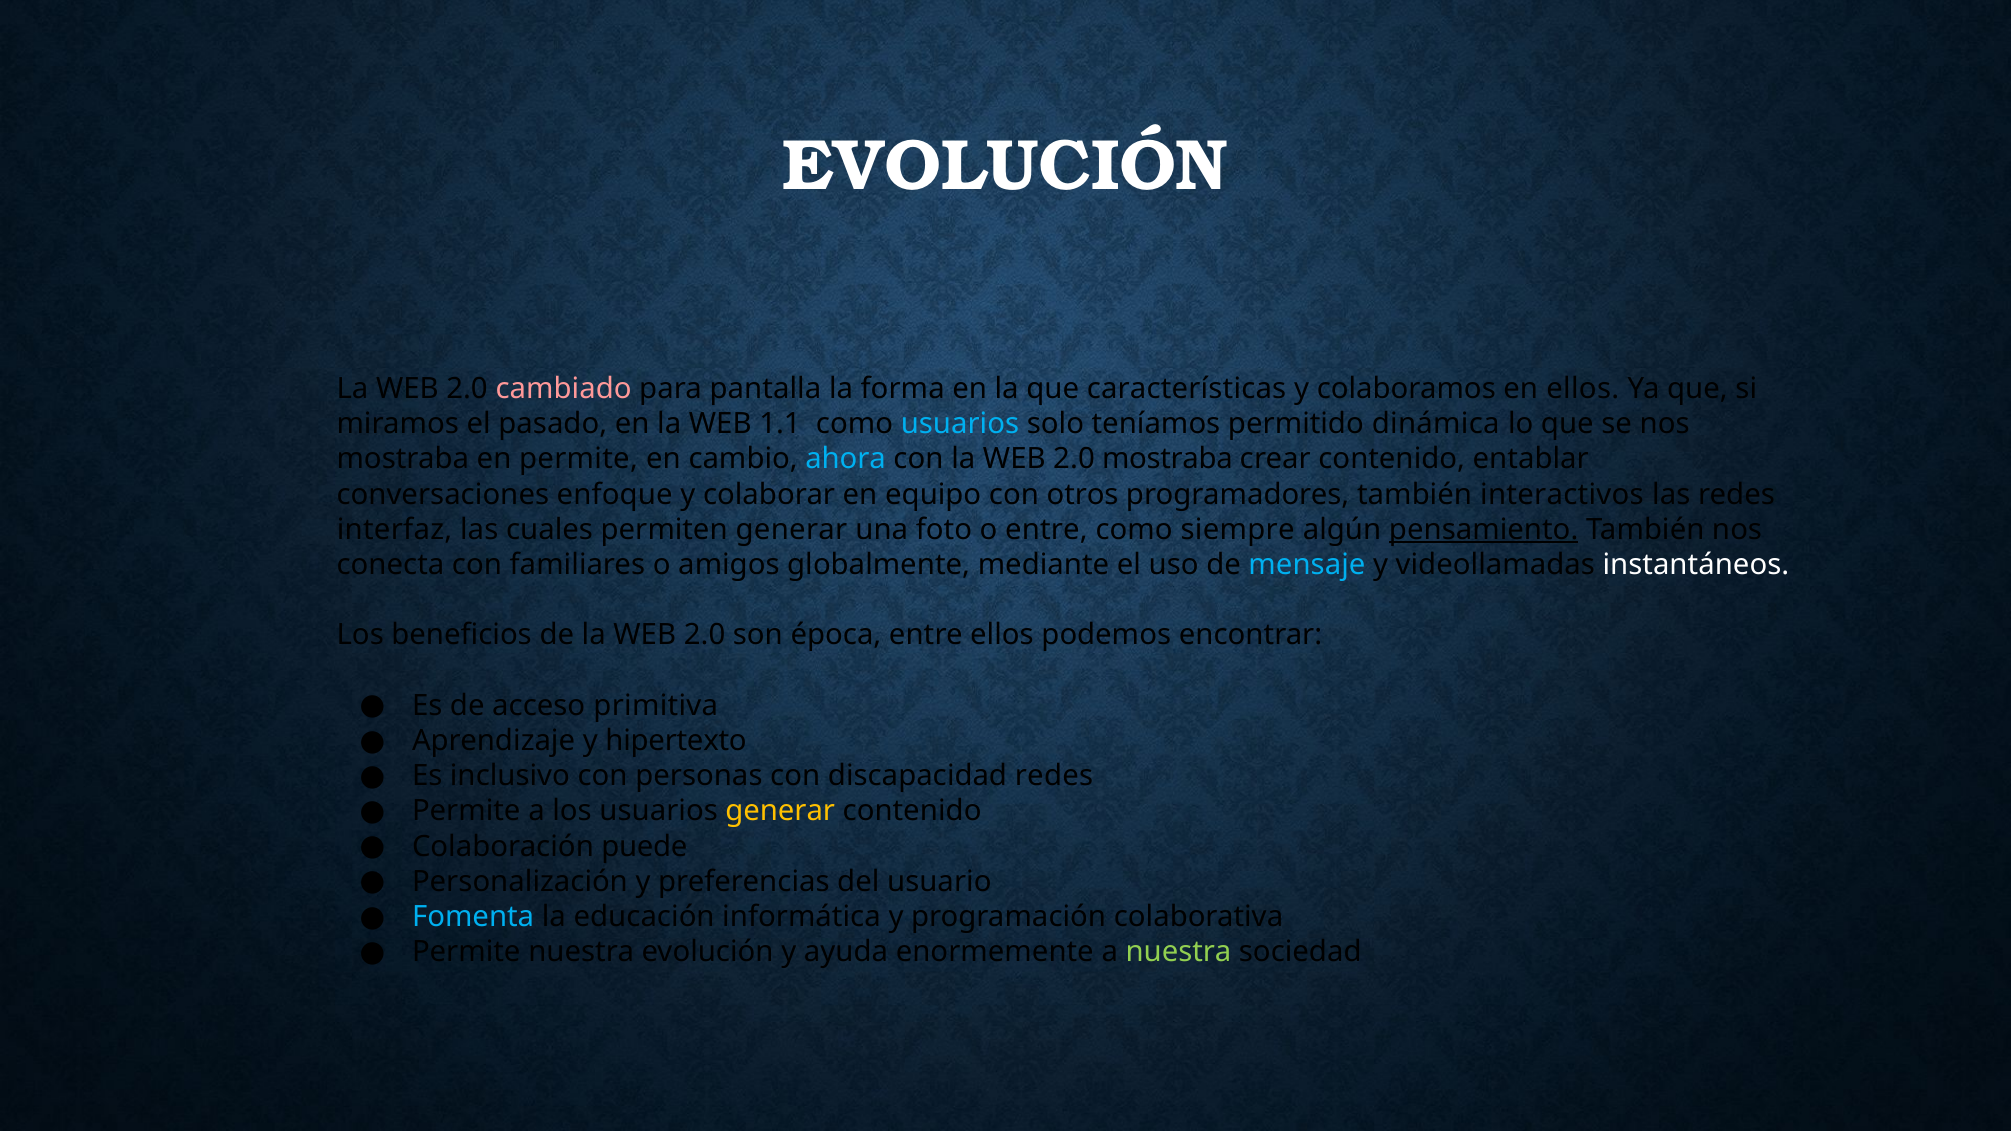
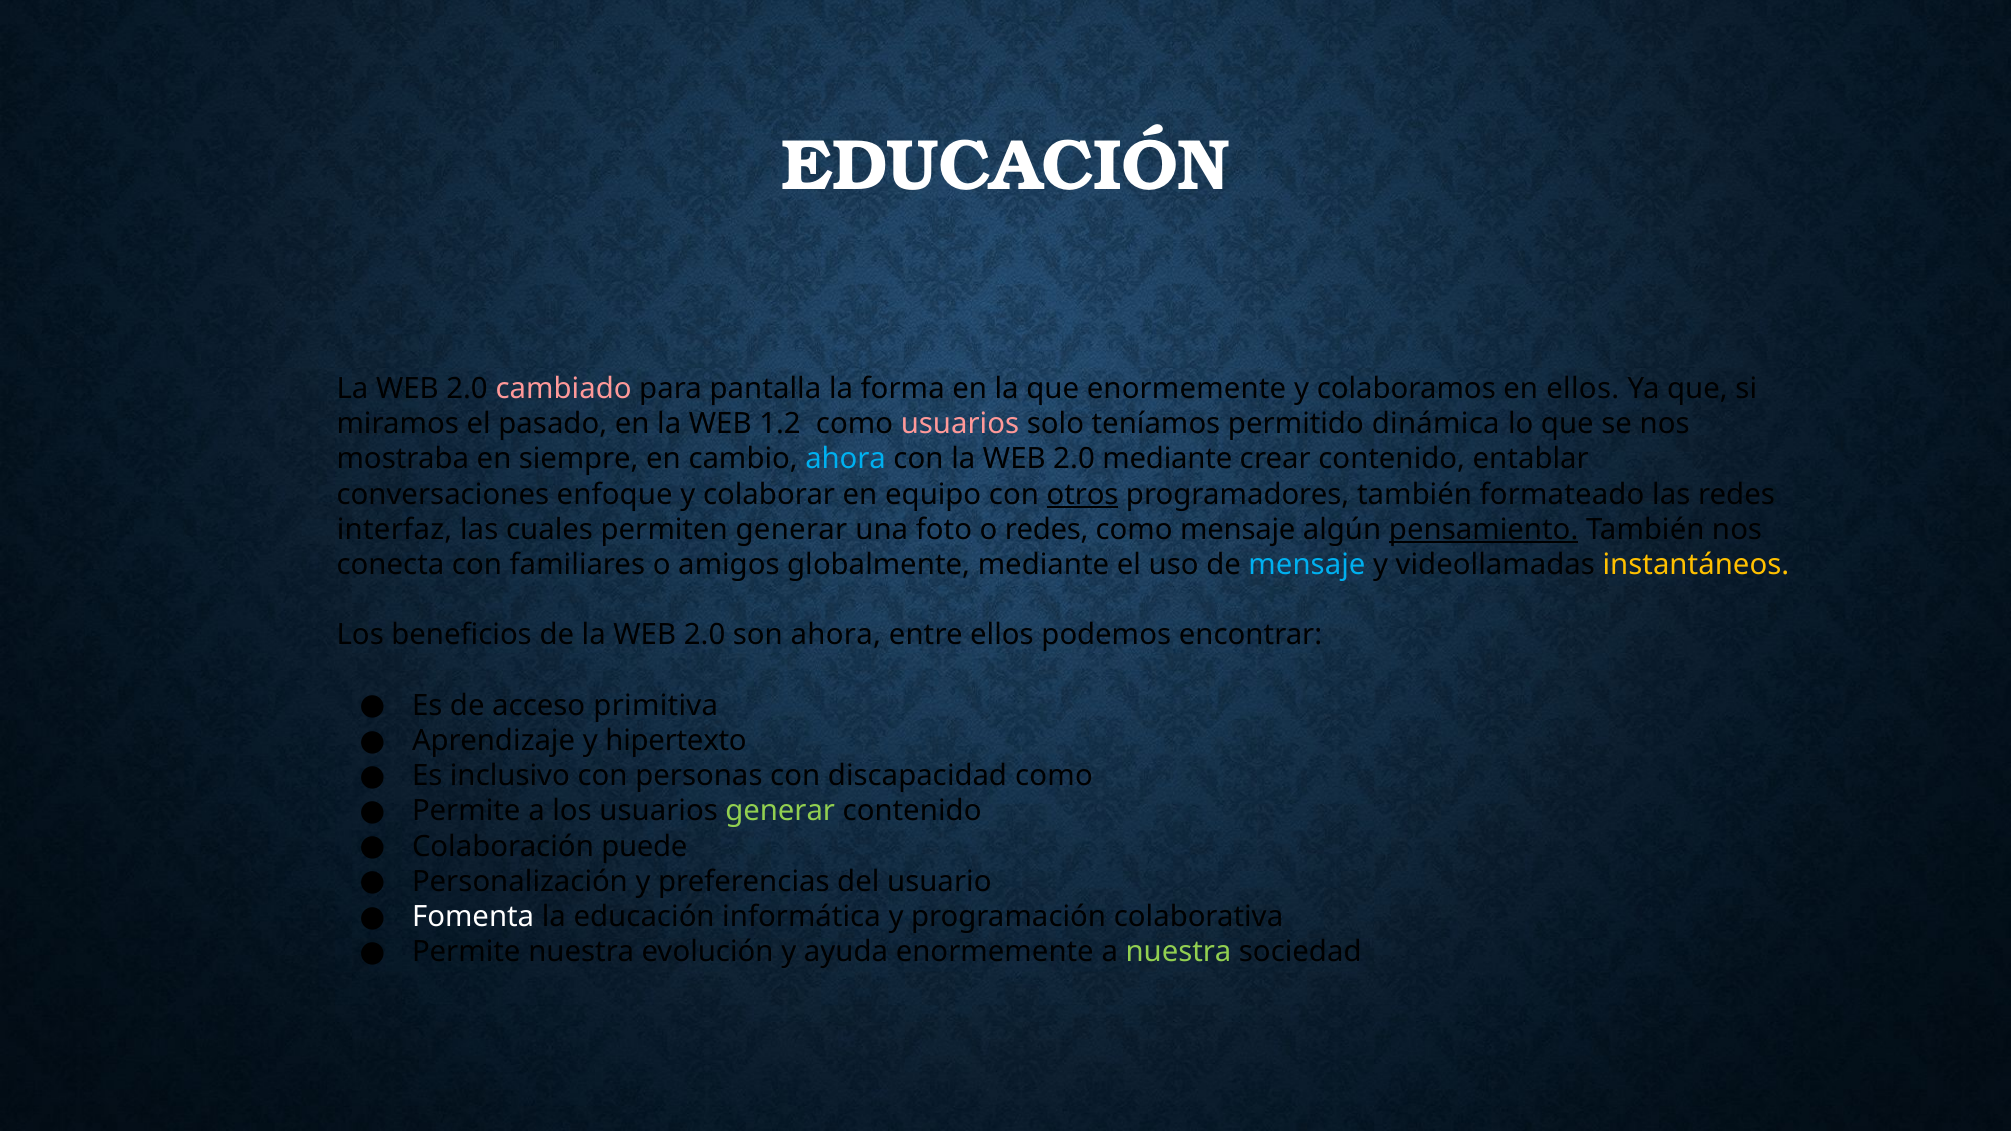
EVOLUCIÓN: EVOLUCIÓN -> EDUCACIÓN (1006, 166)
que características: características -> enormemente (1187, 389)
1.1: 1.1 -> 1.2 (780, 424)
usuarios colour: light blue -> pink (960, 424)
en permite: permite -> siempre (579, 459)
2.0 mostraba: mostraba -> mediante (1167, 459)
otros underline: none -> present (1083, 495)
interactivos: interactivos -> formateado (1562, 495)
o entre: entre -> redes (1047, 530)
como siempre: siempre -> mensaje (1238, 530)
instantáneos colour: white -> yellow (1696, 565)
son época: época -> ahora (836, 635)
discapacidad redes: redes -> como (1054, 776)
generar colour: yellow -> light green (780, 811)
Fomenta colour: light blue -> white (473, 917)
